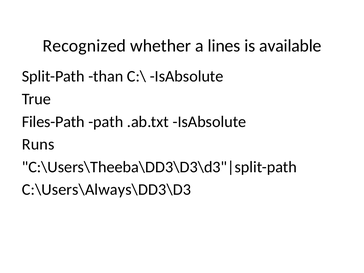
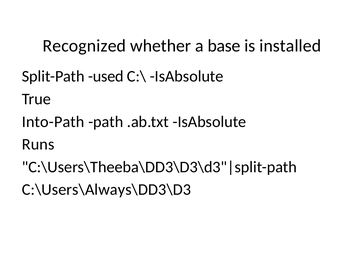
lines: lines -> base (224, 46)
available: available -> installed (290, 46)
than: than -> used (106, 76)
Files-Path: Files-Path -> Into-Path (53, 122)
